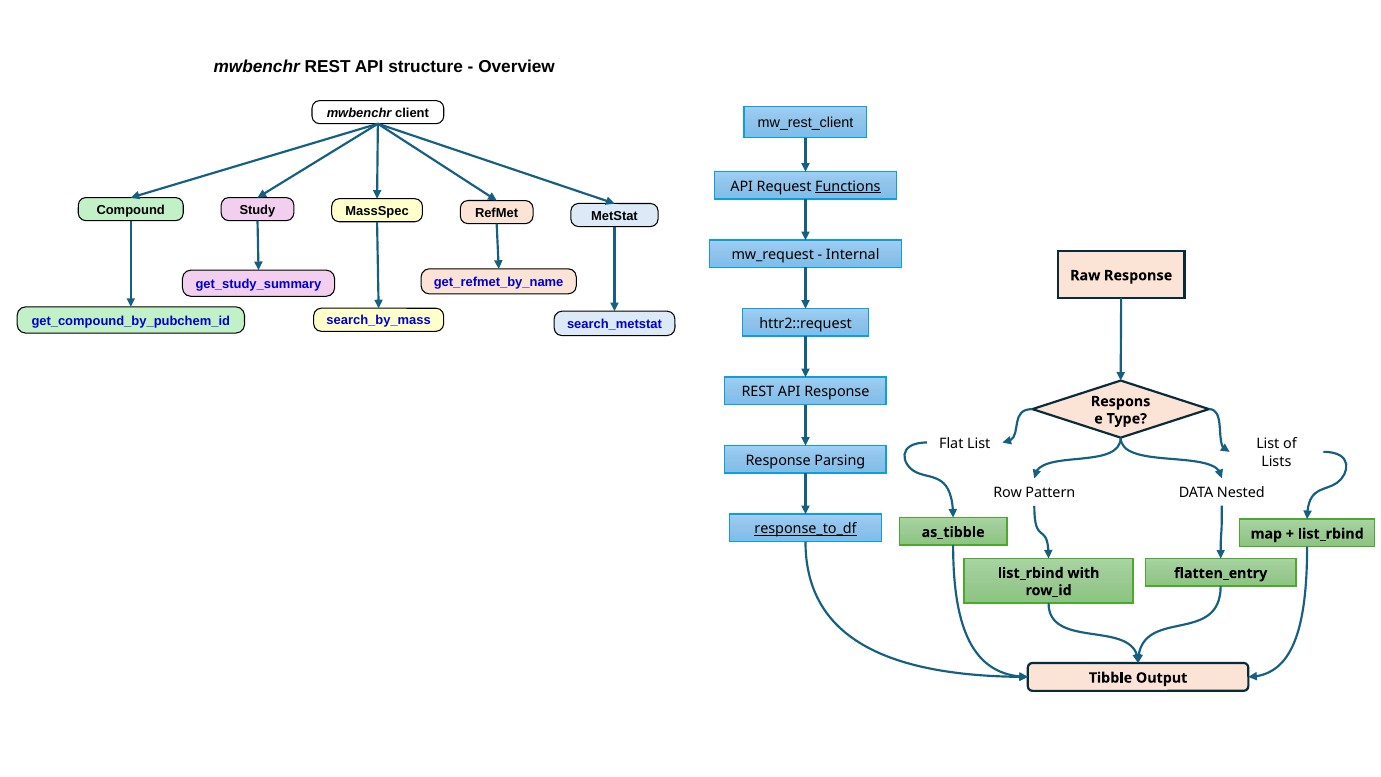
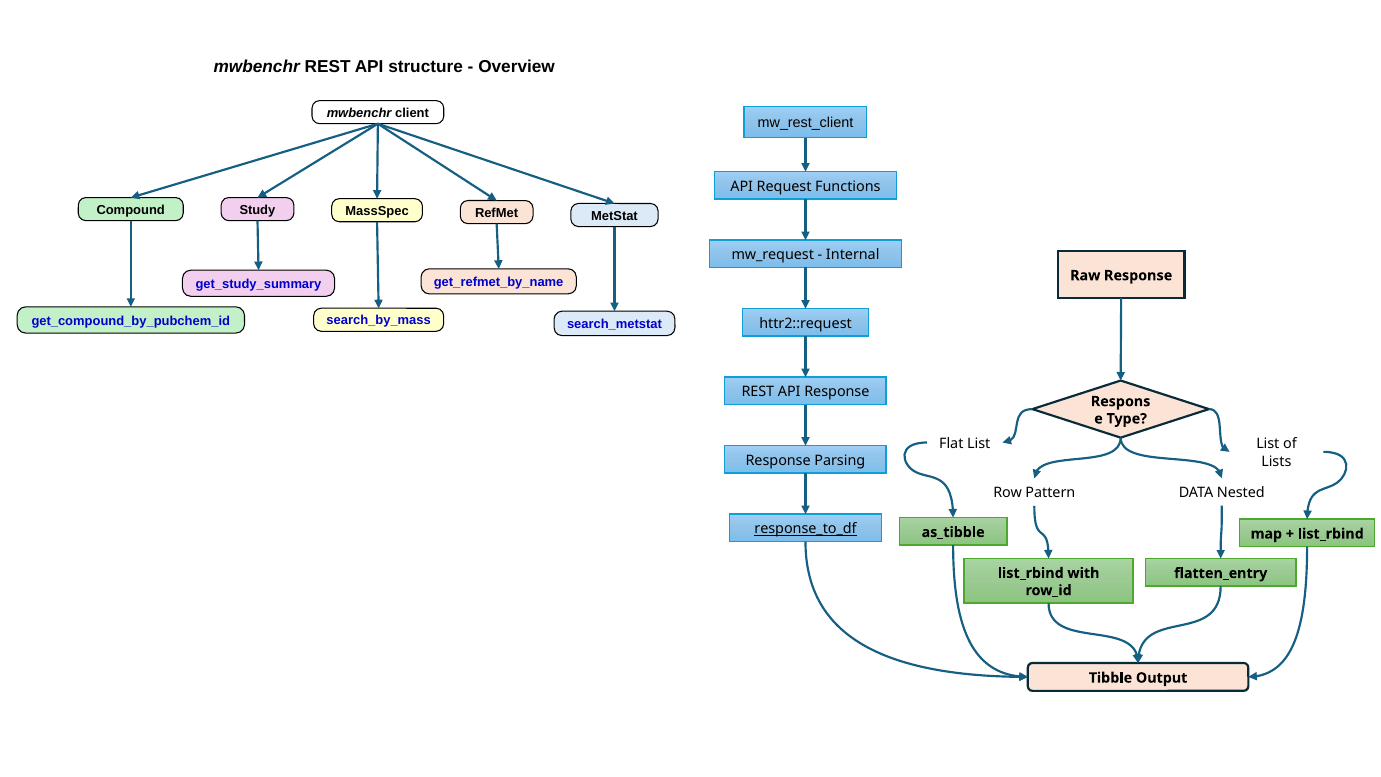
Functions underline: present -> none (848, 186)
